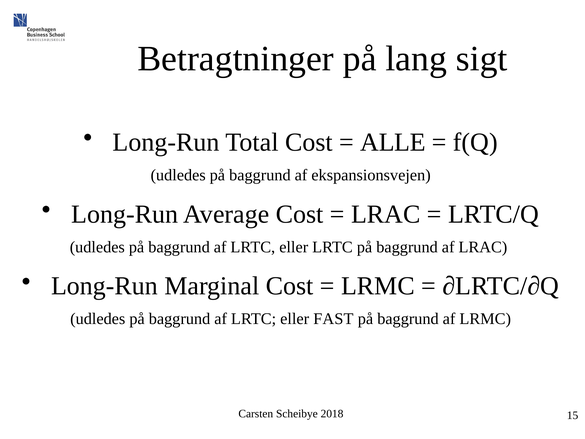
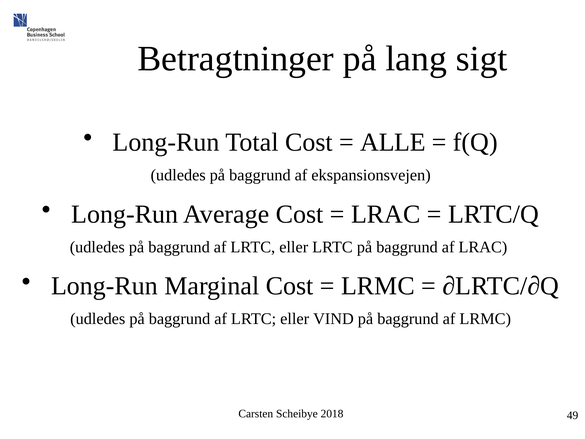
FAST: FAST -> VIND (333, 319)
15: 15 -> 49 (573, 415)
